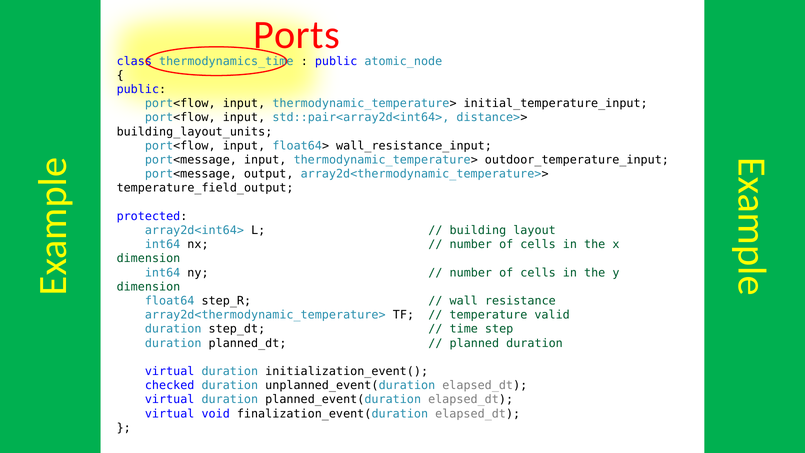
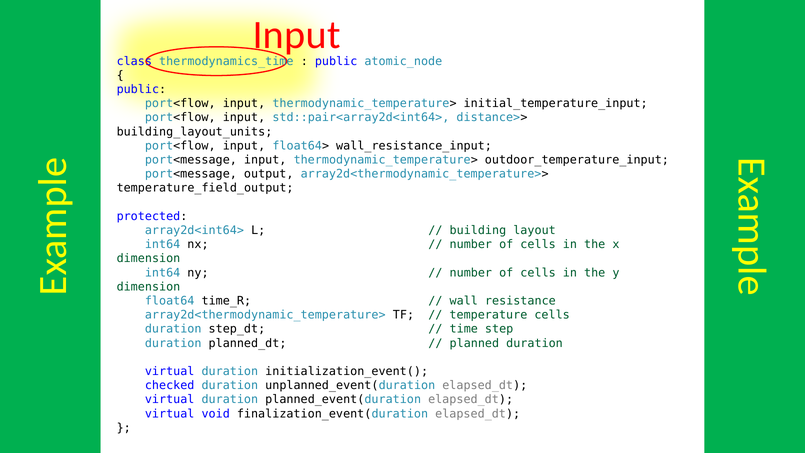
Ports: Ports -> Input (297, 35)
step_R: step_R -> time_R (226, 301)
temperature valid: valid -> cells (552, 315)
